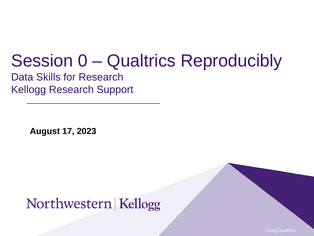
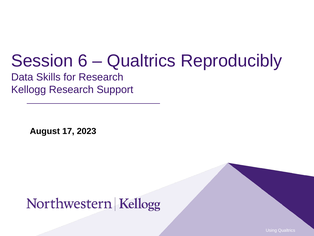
0: 0 -> 6 (83, 61)
